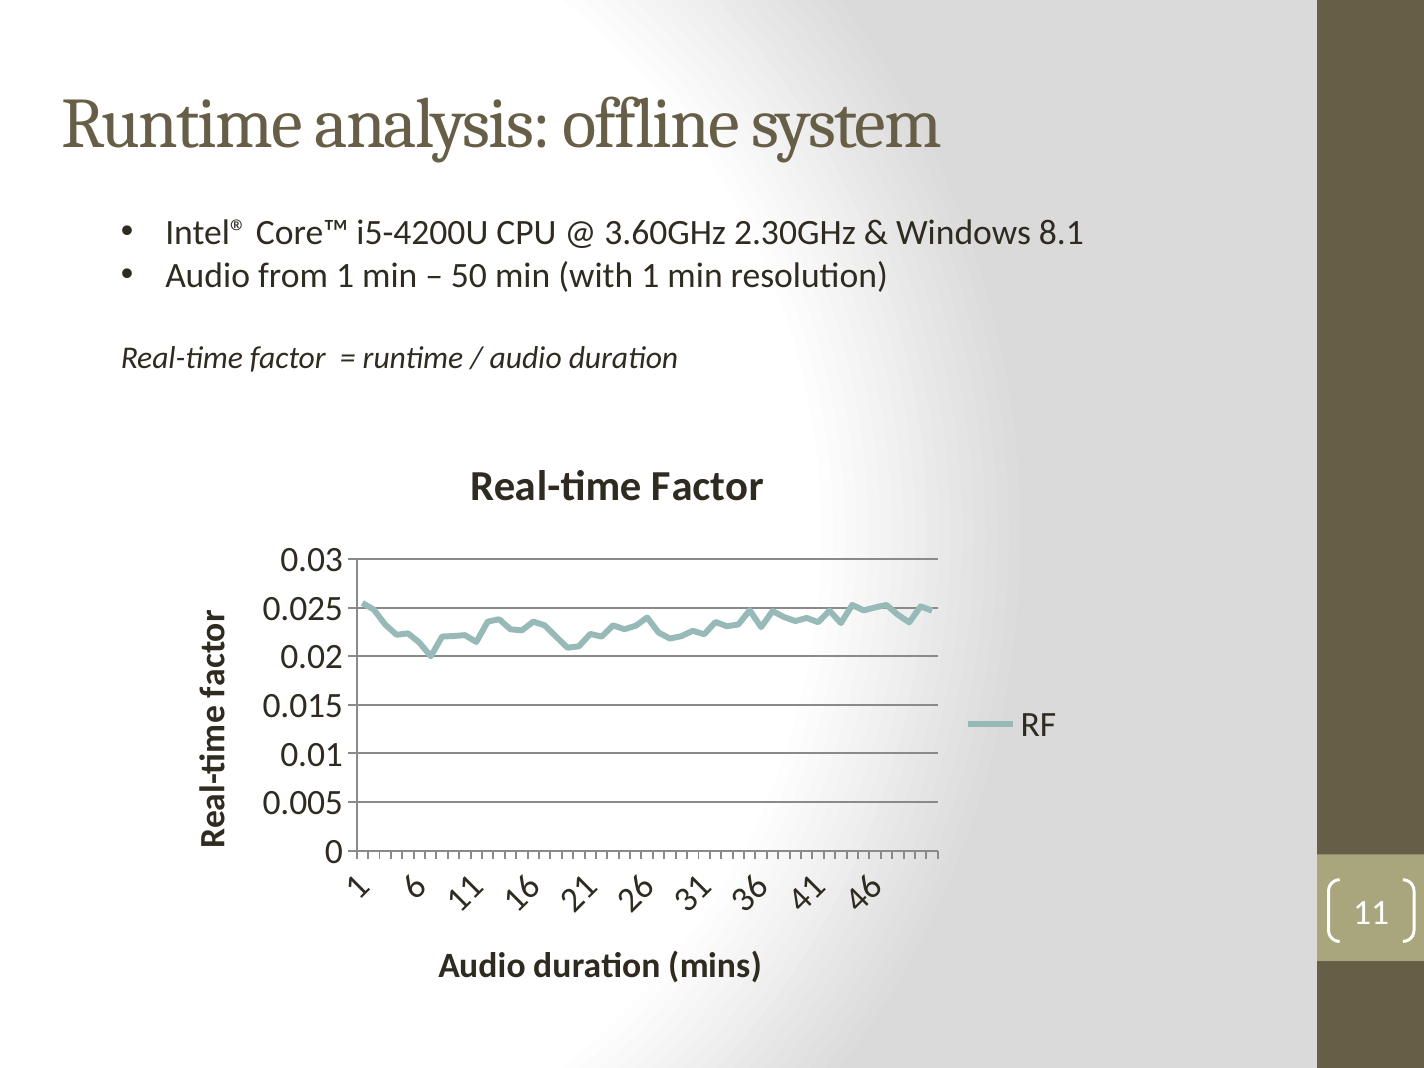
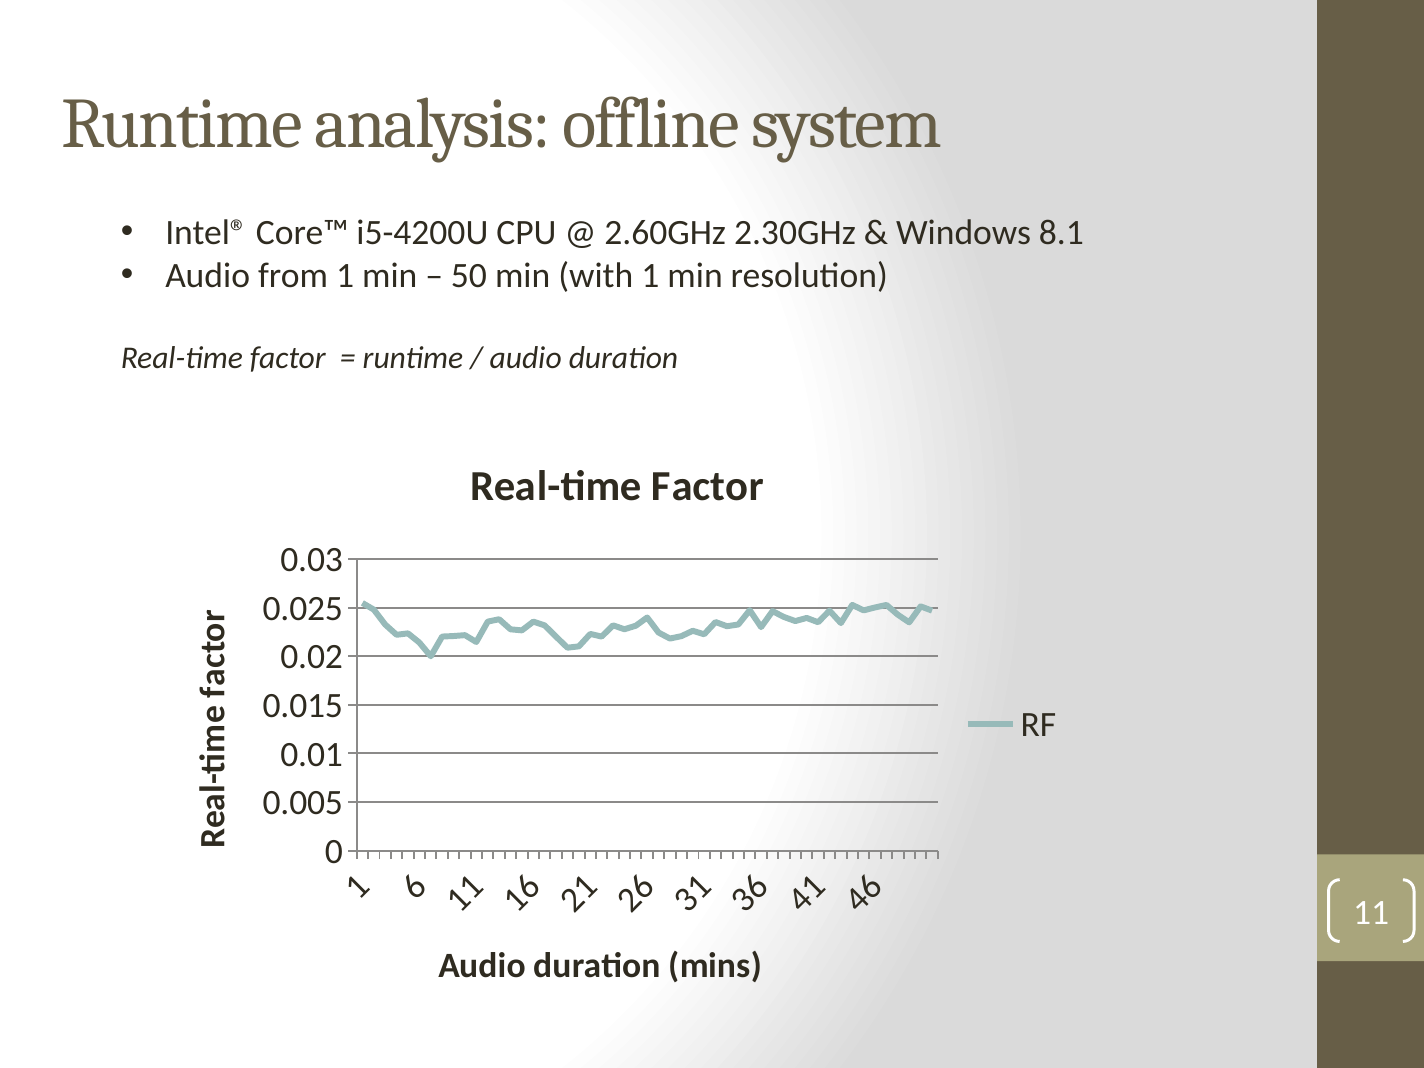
3.60GHz: 3.60GHz -> 2.60GHz (665, 233)
